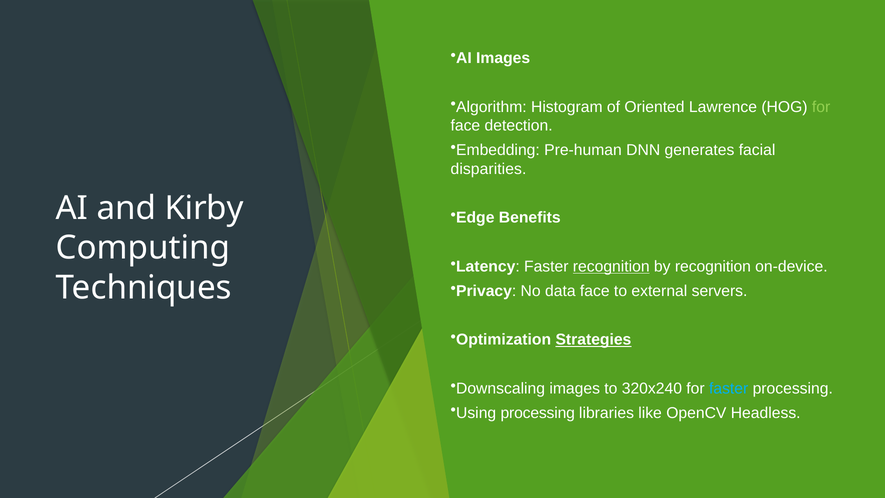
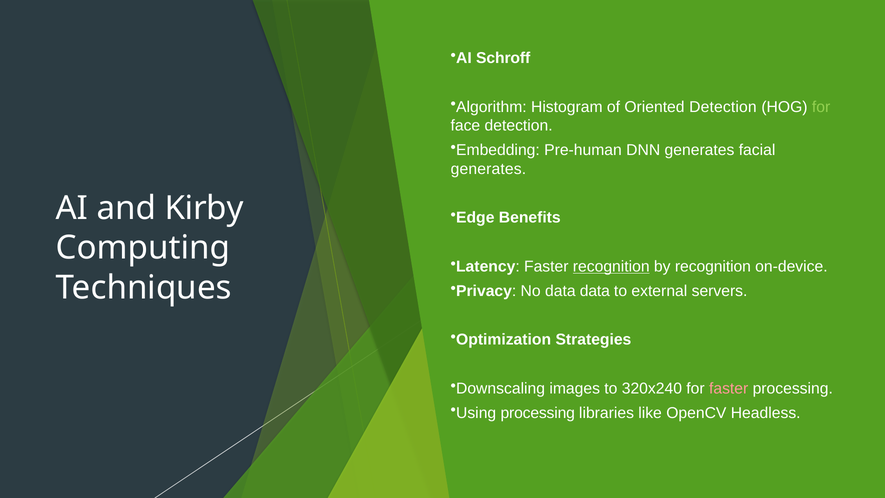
AI Images: Images -> Schroff (503, 58)
Oriented Lawrence: Lawrence -> Detection (723, 107)
disparities: disparities -> generates (488, 169)
data face: face -> data (595, 291)
Strategies underline: present -> none (593, 340)
faster colour: light blue -> pink (729, 388)
